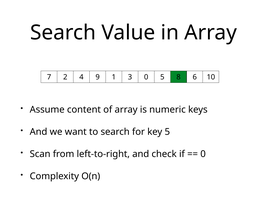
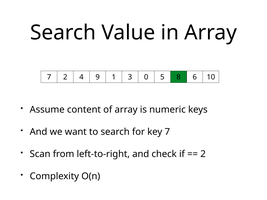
key 5: 5 -> 7 (167, 132)
0: 0 -> 2 (203, 154)
